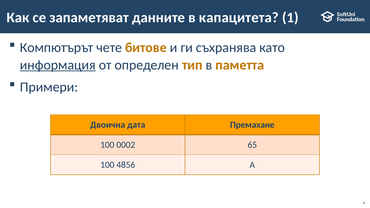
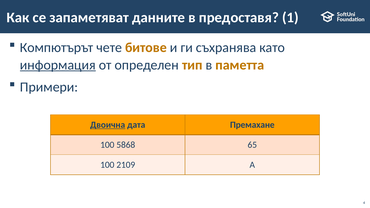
капацитета: капацитета -> предоставя (239, 17)
Двоична underline: none -> present (108, 125)
0002: 0002 -> 5868 (126, 145)
4856: 4856 -> 2109 (126, 165)
